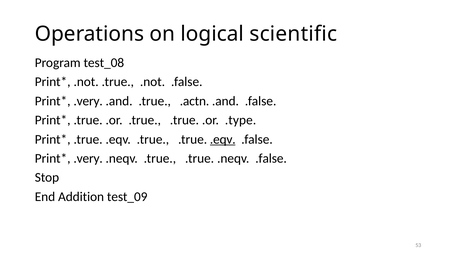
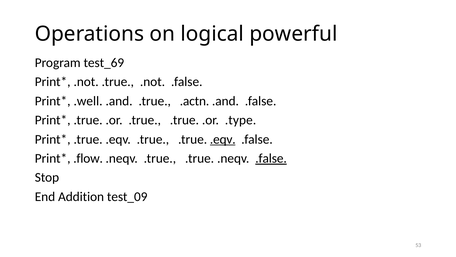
scientific: scientific -> powerful (293, 34)
test_08: test_08 -> test_69 (104, 63)
.very: .very -> .well (88, 101)
.very: .very -> .flow (88, 158)
.false underline: none -> present (271, 158)
